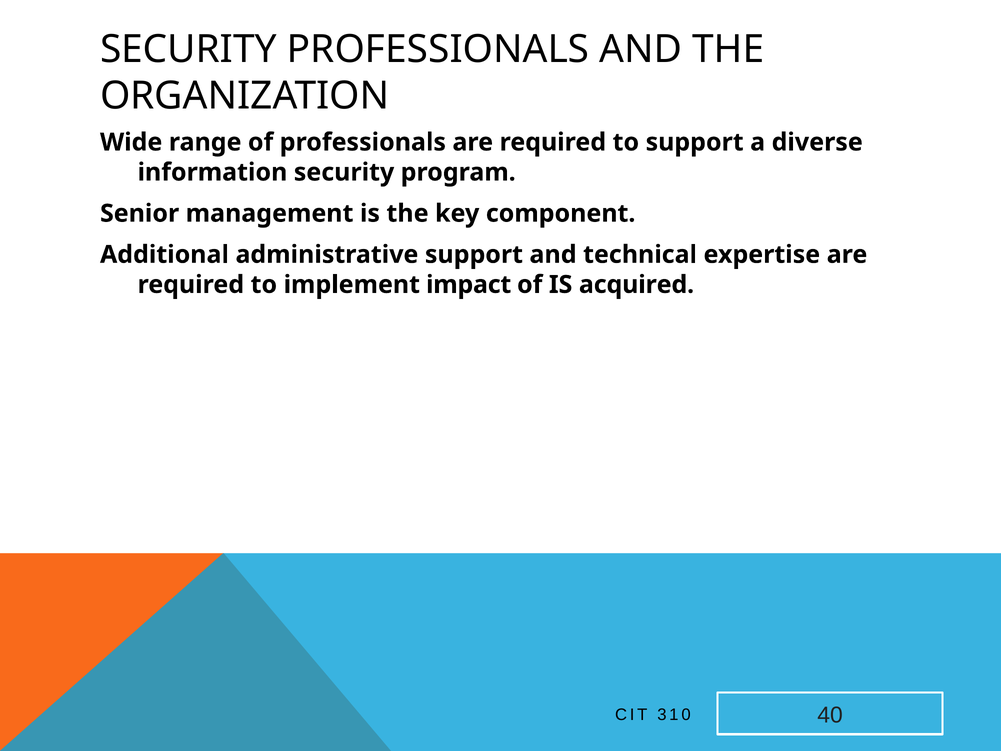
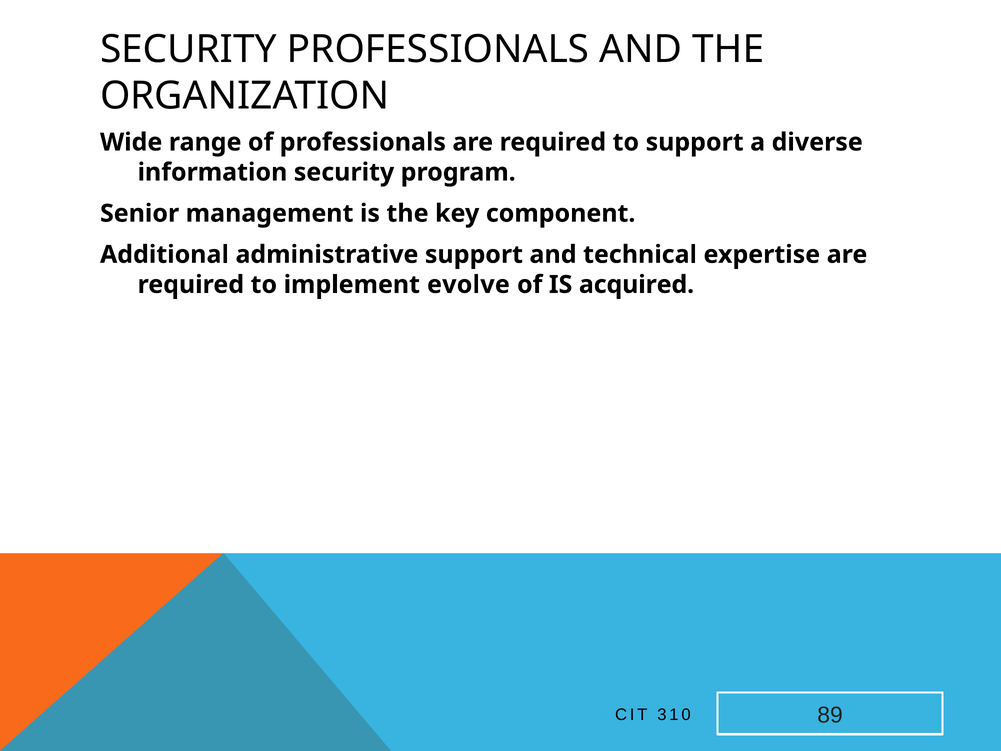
impact: impact -> evolve (468, 285)
40: 40 -> 89 (830, 715)
